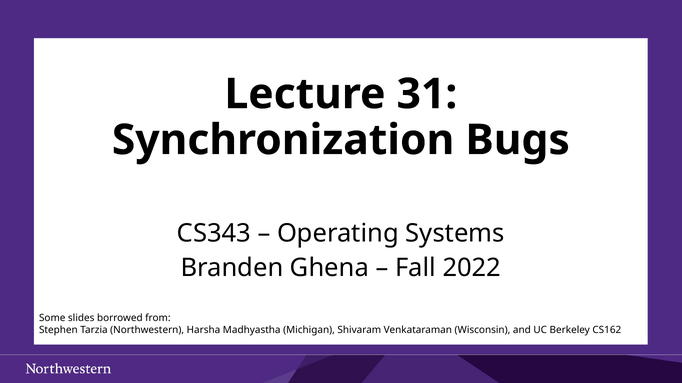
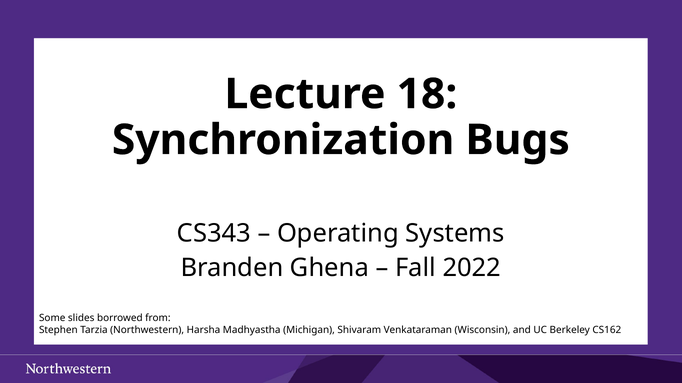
31: 31 -> 18 (427, 94)
